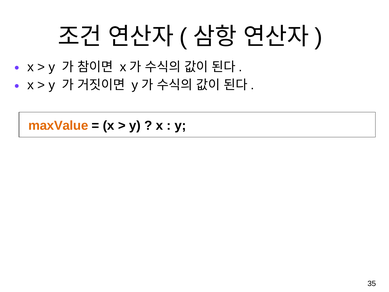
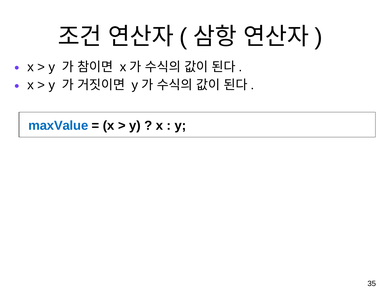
maxValue colour: orange -> blue (58, 125)
